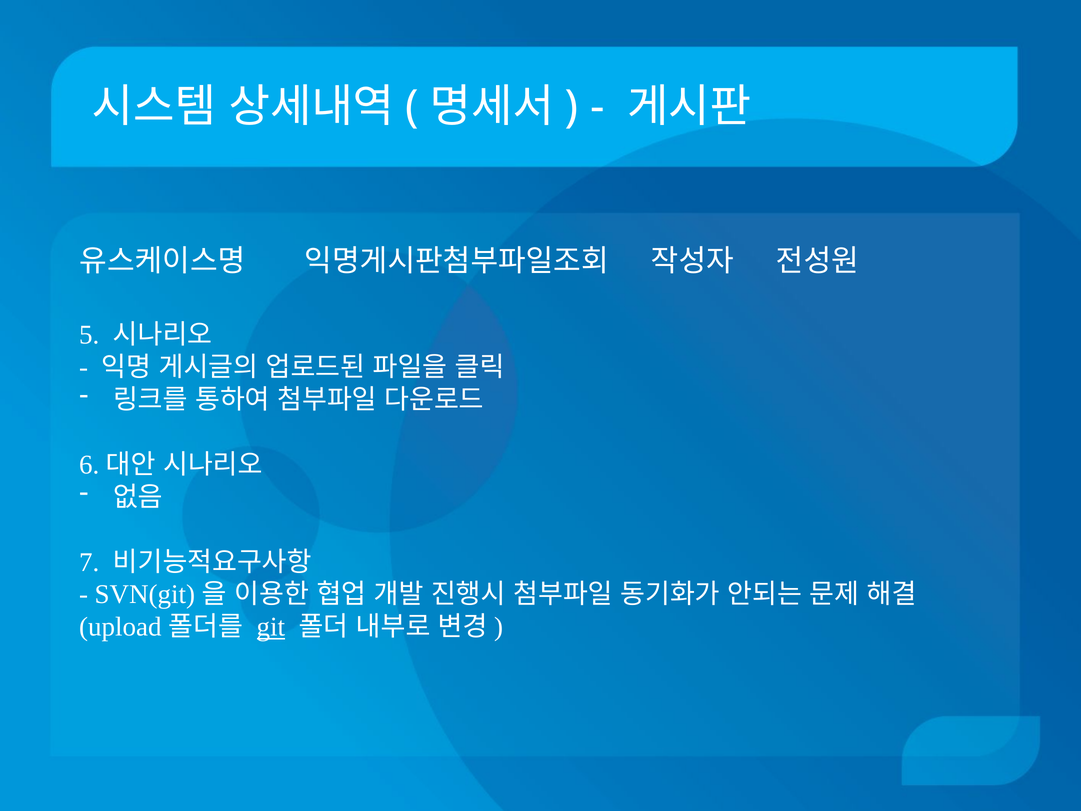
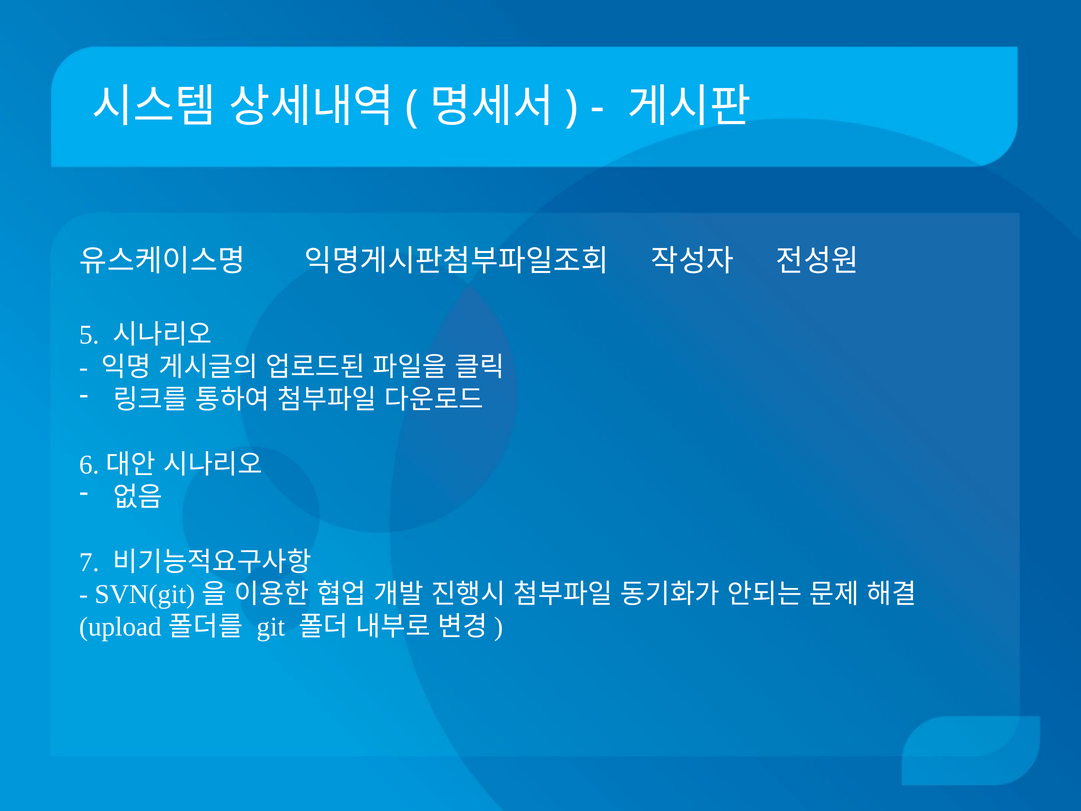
git underline: present -> none (271, 627)
